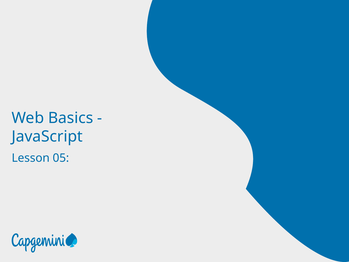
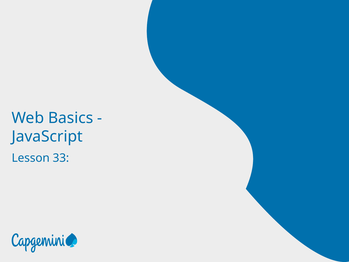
05: 05 -> 33 (61, 158)
